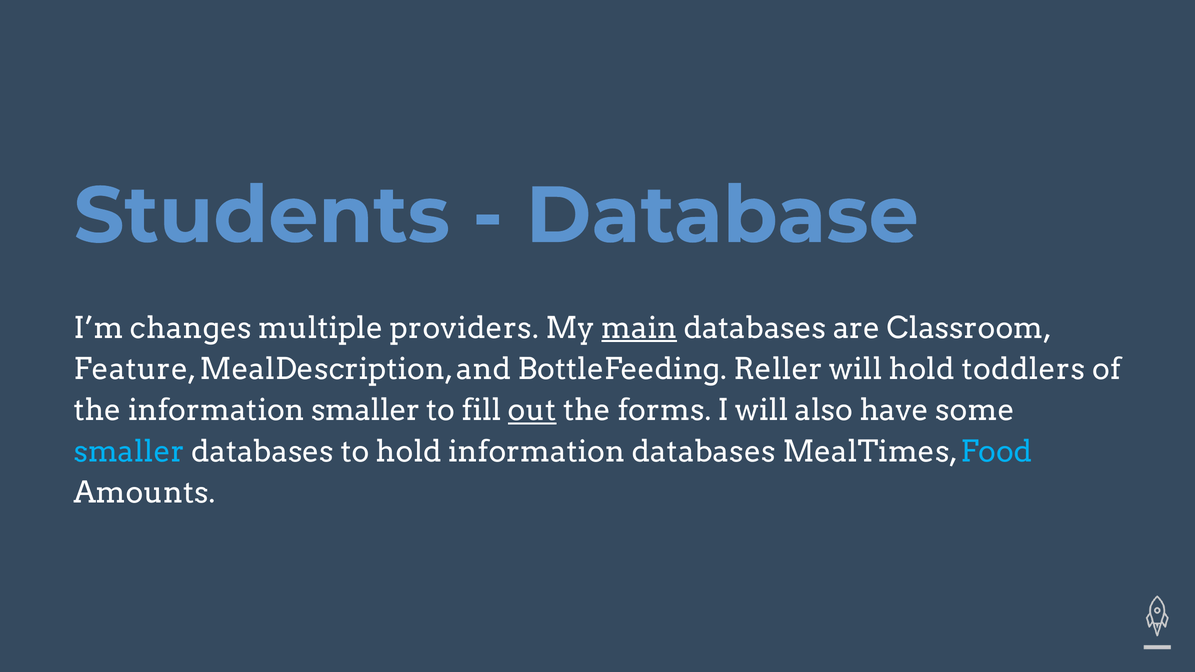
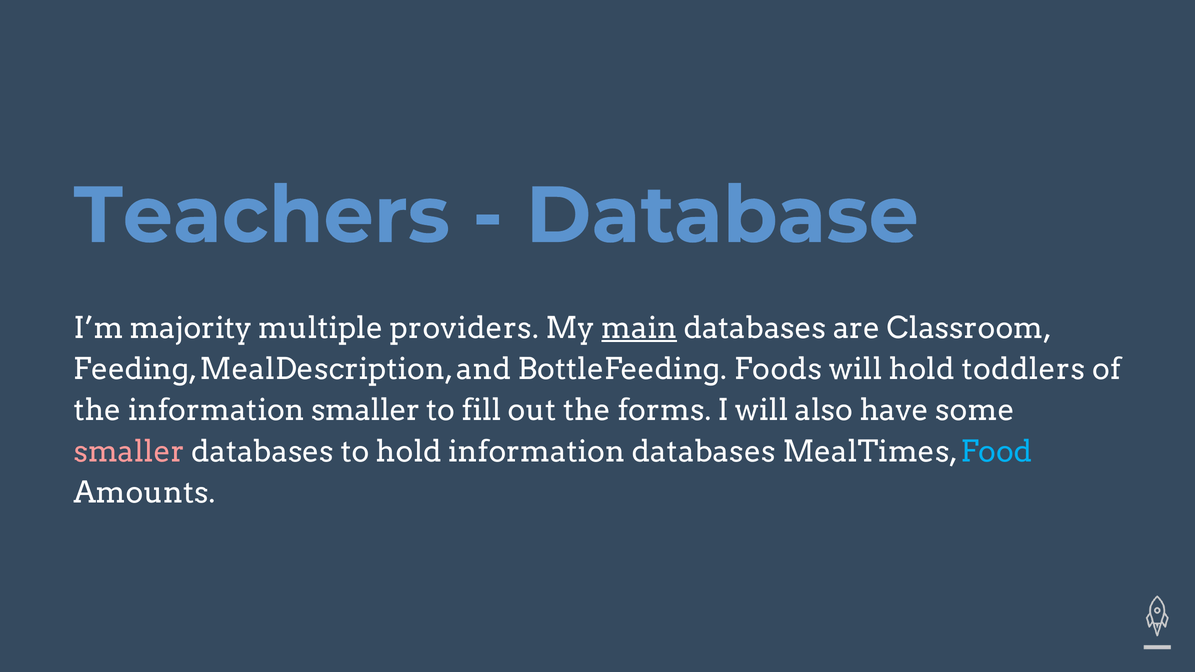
Students: Students -> Teachers (262, 216)
changes: changes -> majority (191, 328)
Feature: Feature -> Feeding (135, 370)
Reller: Reller -> Foods (778, 370)
out underline: present -> none (532, 411)
smaller colour: light blue -> pink (129, 452)
